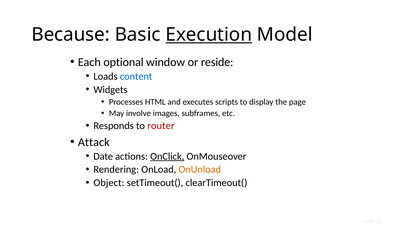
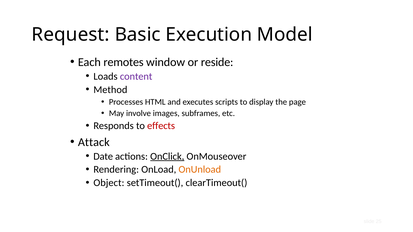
Because: Because -> Request (71, 35)
Execution underline: present -> none (209, 35)
optional: optional -> remotes (124, 62)
content colour: blue -> purple (136, 76)
Widgets: Widgets -> Method (110, 90)
router: router -> effects (161, 126)
